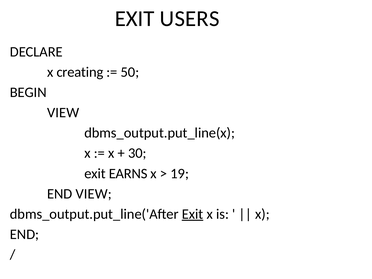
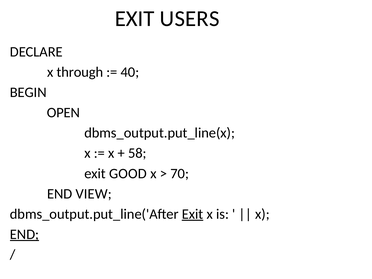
creating: creating -> through (80, 72)
50: 50 -> 40 (130, 72)
VIEW: VIEW -> OPEN (63, 113)
30: 30 -> 58 (137, 153)
EARNS: EARNS -> GOOD (128, 173)
19: 19 -> 70 (180, 173)
END underline: none -> present (24, 234)
